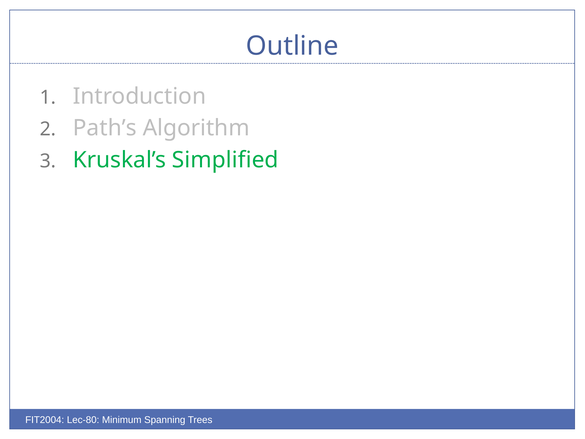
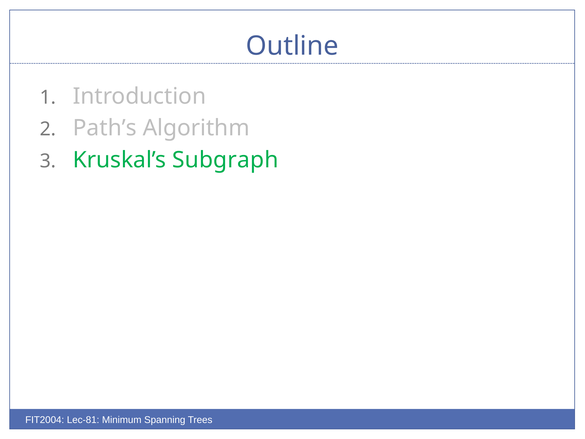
Simplified: Simplified -> Subgraph (225, 160)
Lec-80: Lec-80 -> Lec-81 (83, 420)
